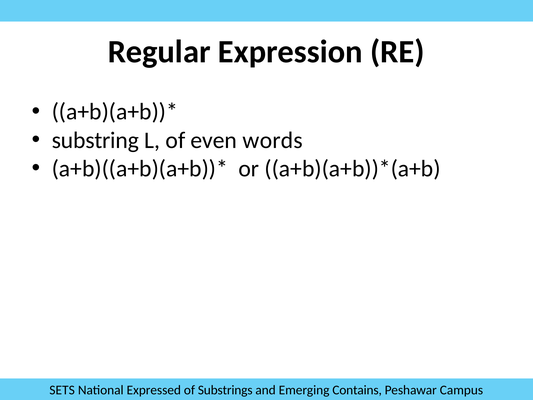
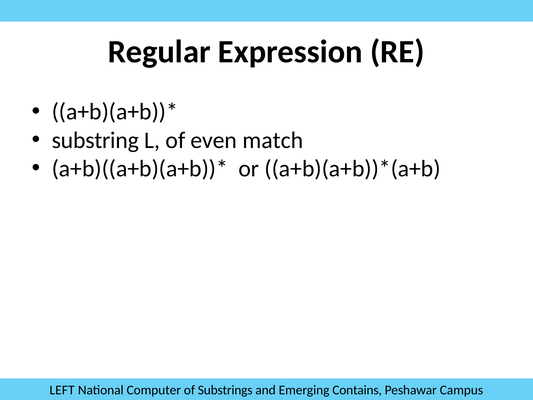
words: words -> match (273, 140)
SETS: SETS -> LEFT (62, 390)
Expressed: Expressed -> Computer (154, 390)
